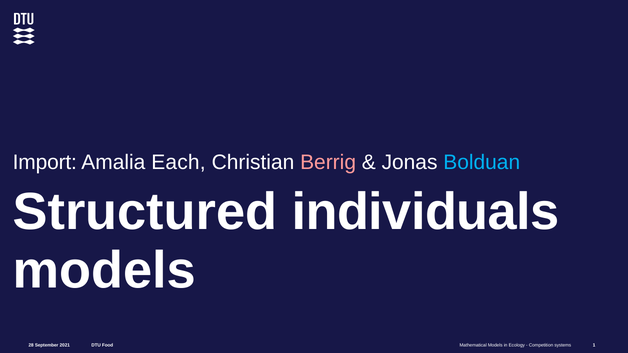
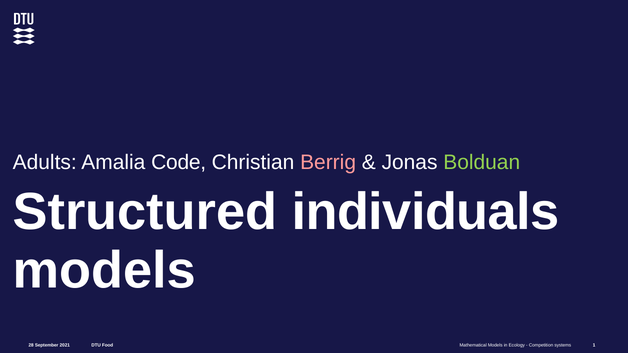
Import: Import -> Adults (45, 162)
Each: Each -> Code (179, 162)
Bolduan colour: light blue -> light green (482, 162)
